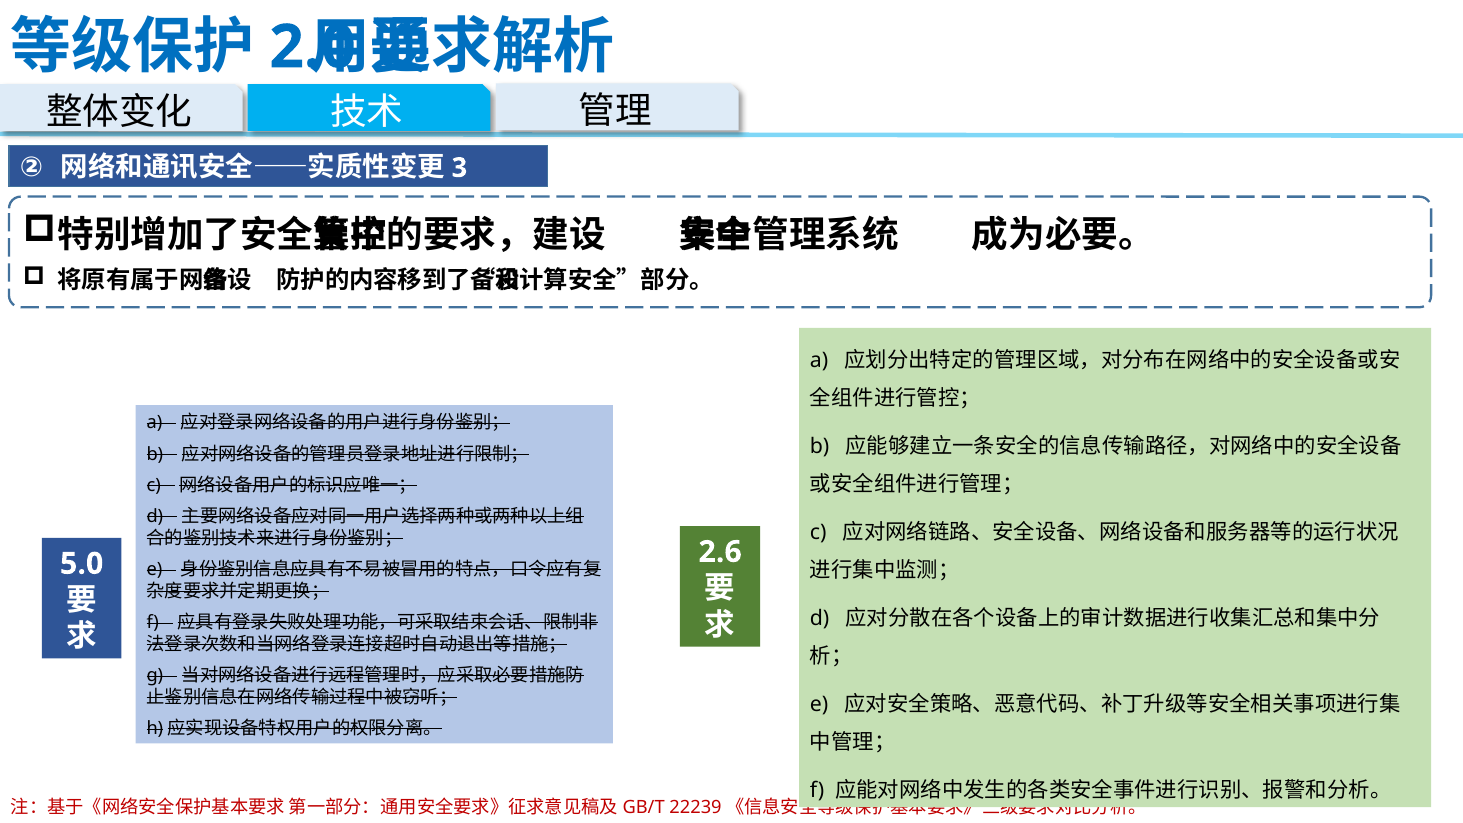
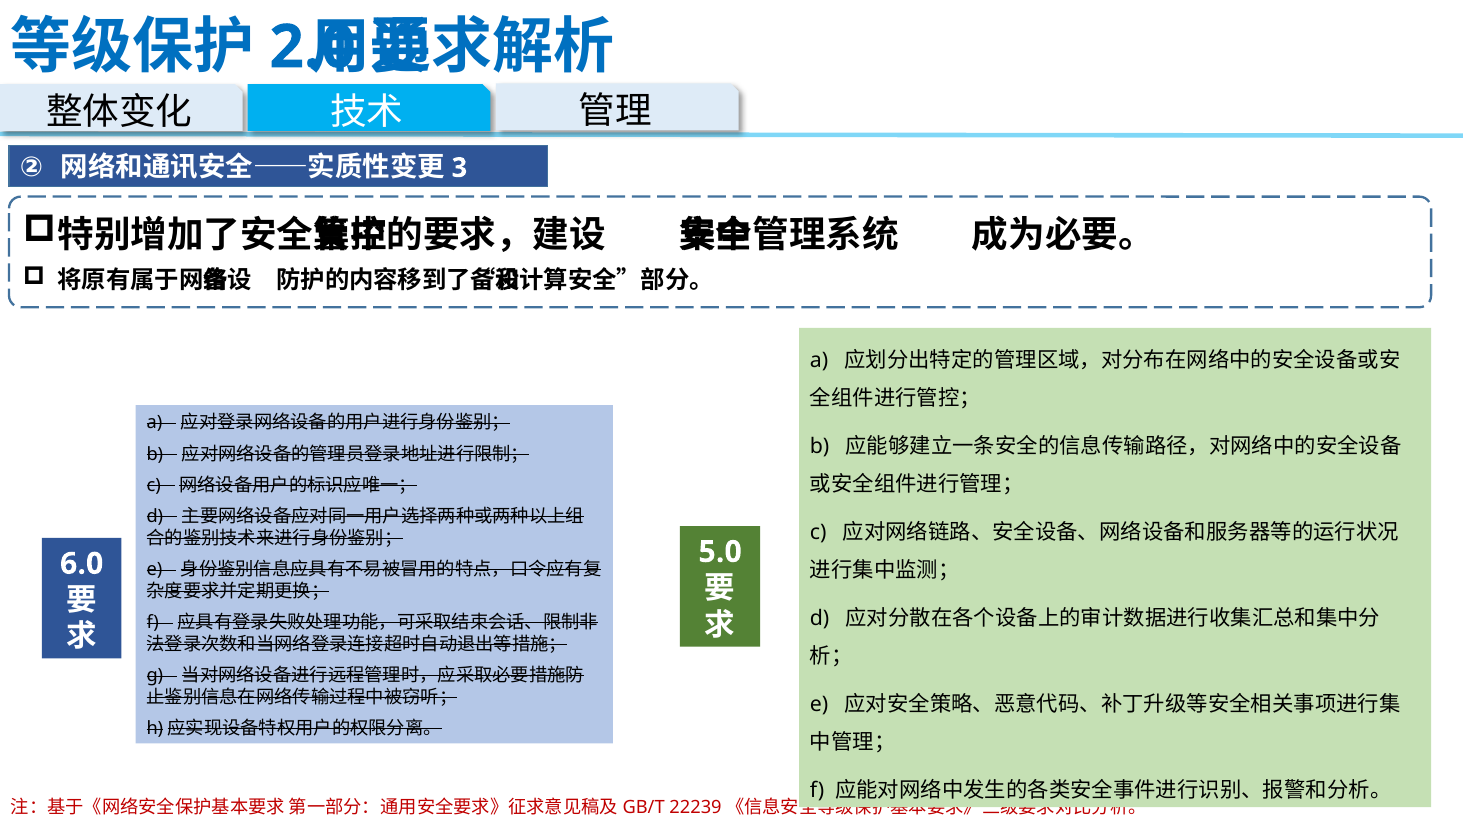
2.6: 2.6 -> 5.0 (720, 552)
5.0: 5.0 -> 6.0 (82, 564)
